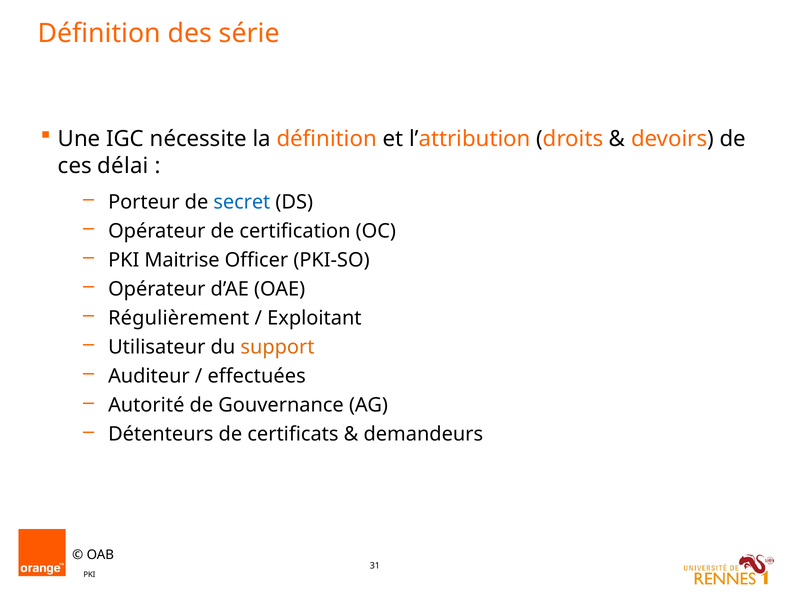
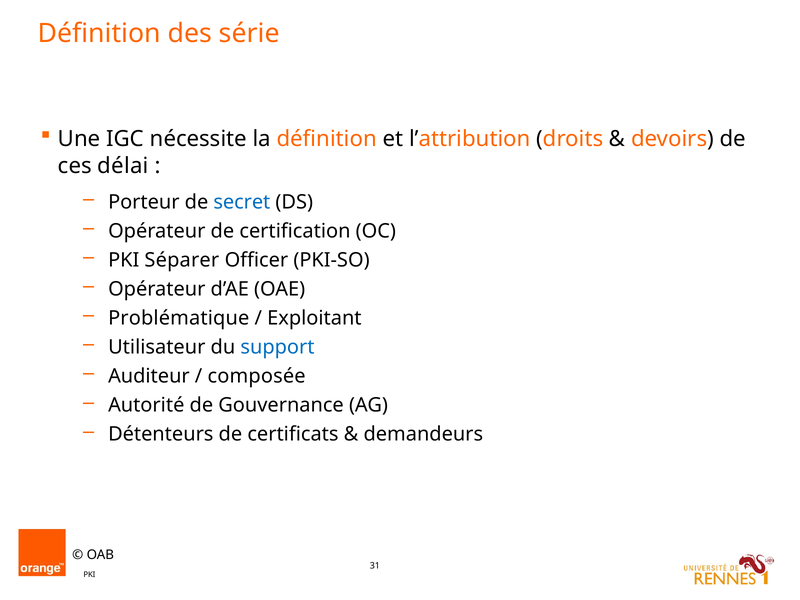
Maitrise: Maitrise -> Séparer (182, 260)
Régulièrement: Régulièrement -> Problématique (179, 318)
support colour: orange -> blue (277, 347)
effectuées: effectuées -> composée (257, 376)
